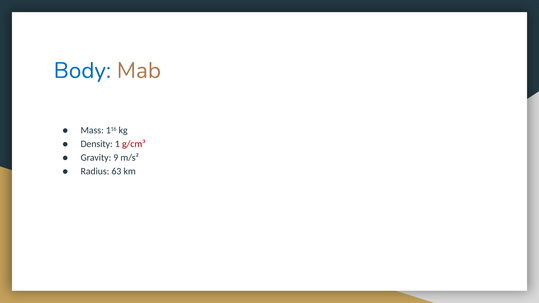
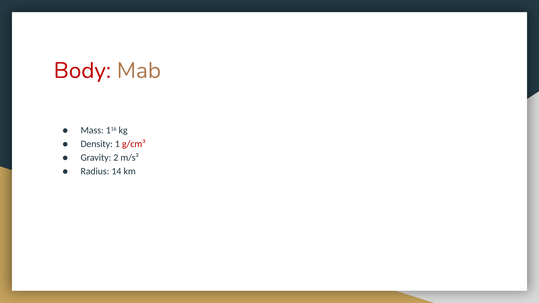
Body colour: blue -> red (82, 71)
9: 9 -> 2 (116, 158)
63: 63 -> 14 (116, 171)
